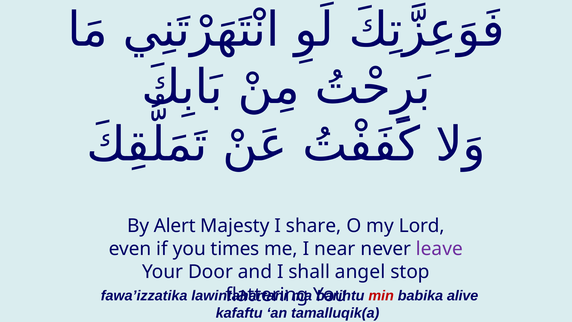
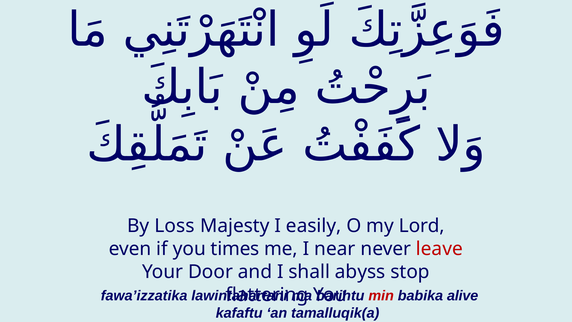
Alert: Alert -> Loss (175, 226)
share: share -> easily (314, 226)
leave colour: purple -> red (439, 249)
angel: angel -> abyss (360, 272)
